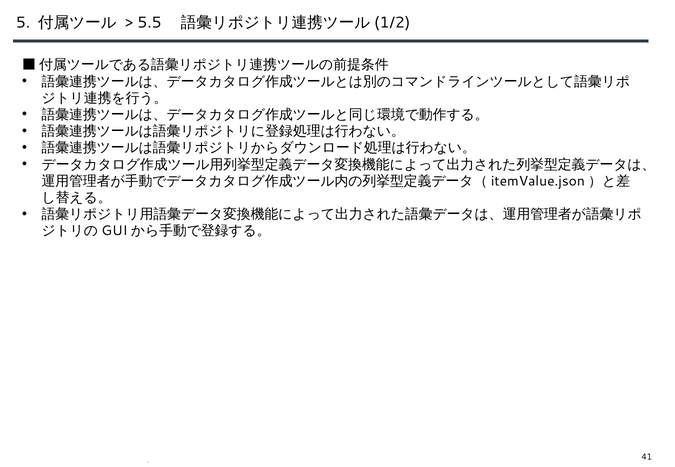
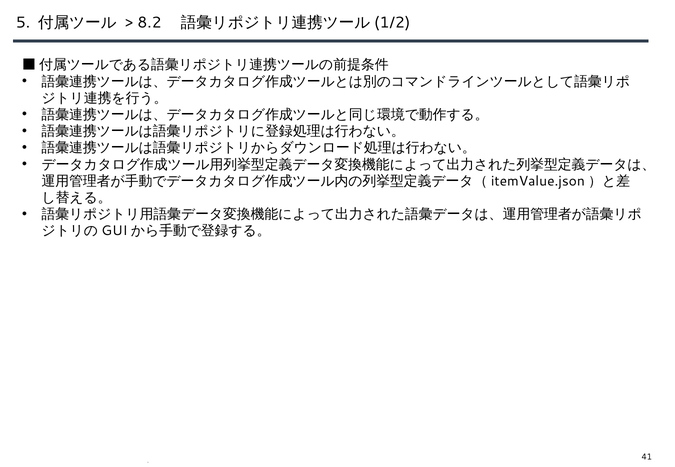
5.5: 5.5 -> 8.2 (149, 23)
